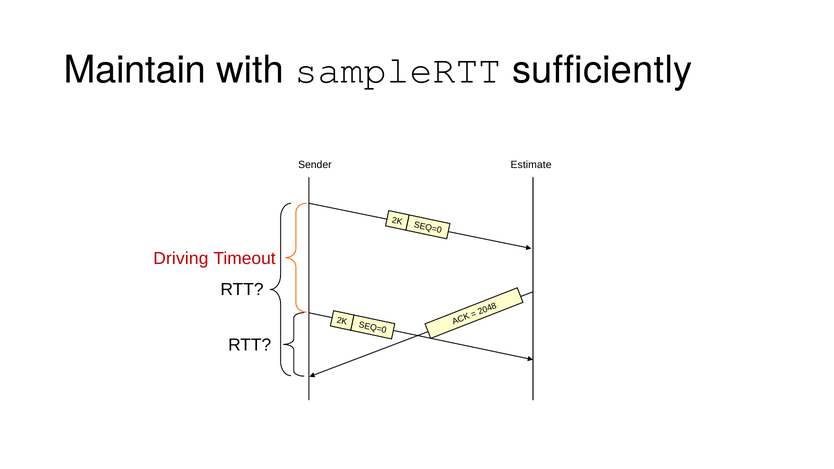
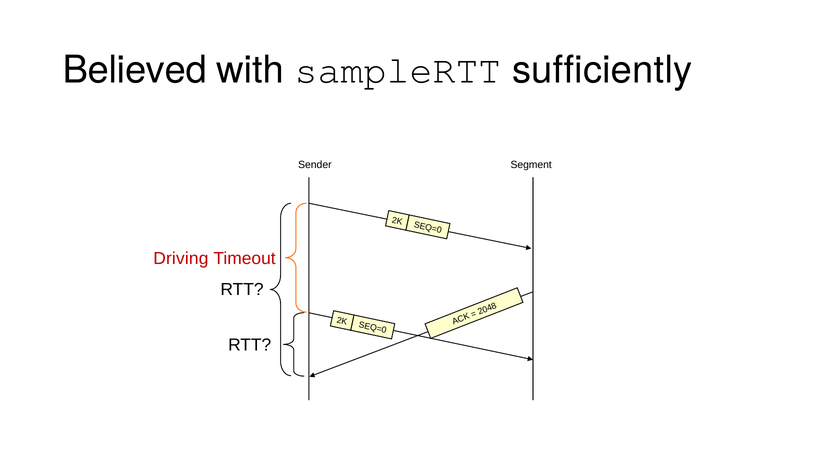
Maintain: Maintain -> Believed (135, 70)
Estimate: Estimate -> Segment (531, 165)
